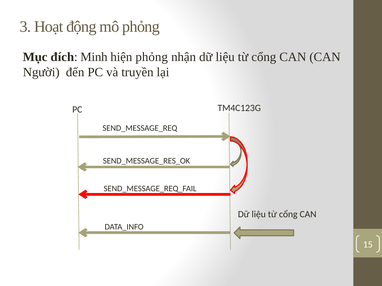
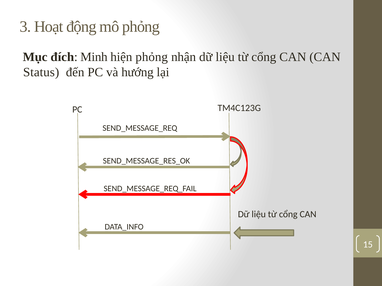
Người: Người -> Status (41, 72)
truyền: truyền -> hướng (137, 72)
